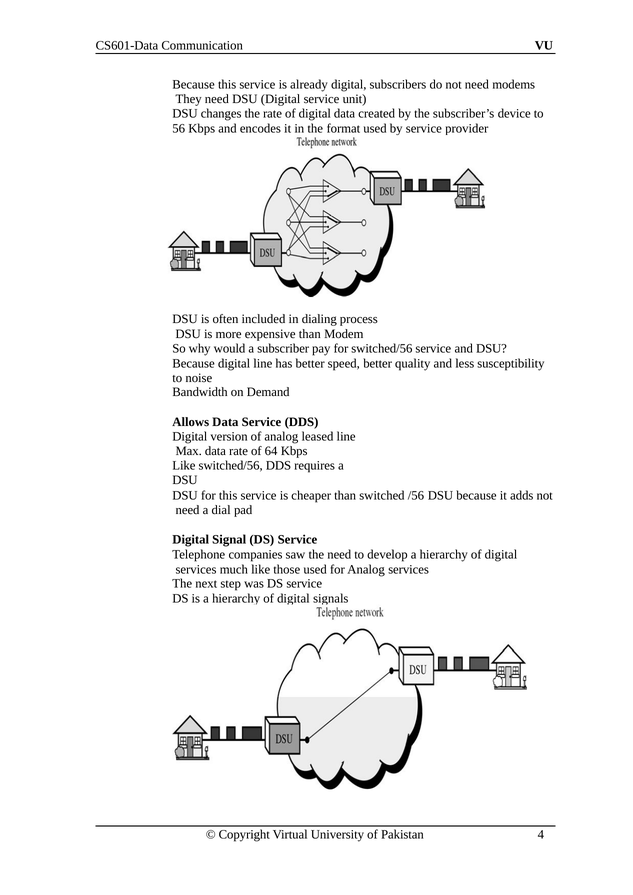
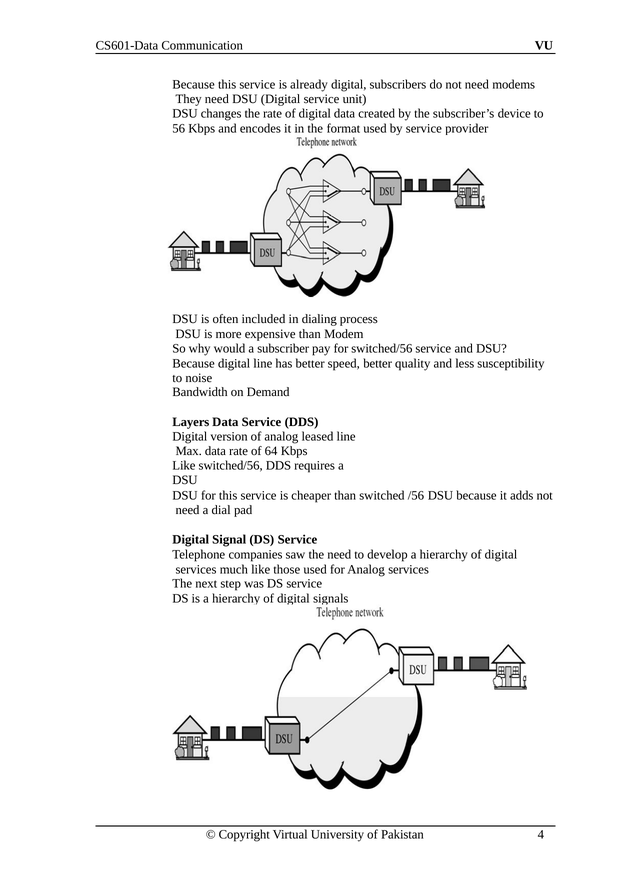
Allows: Allows -> Layers (191, 422)
